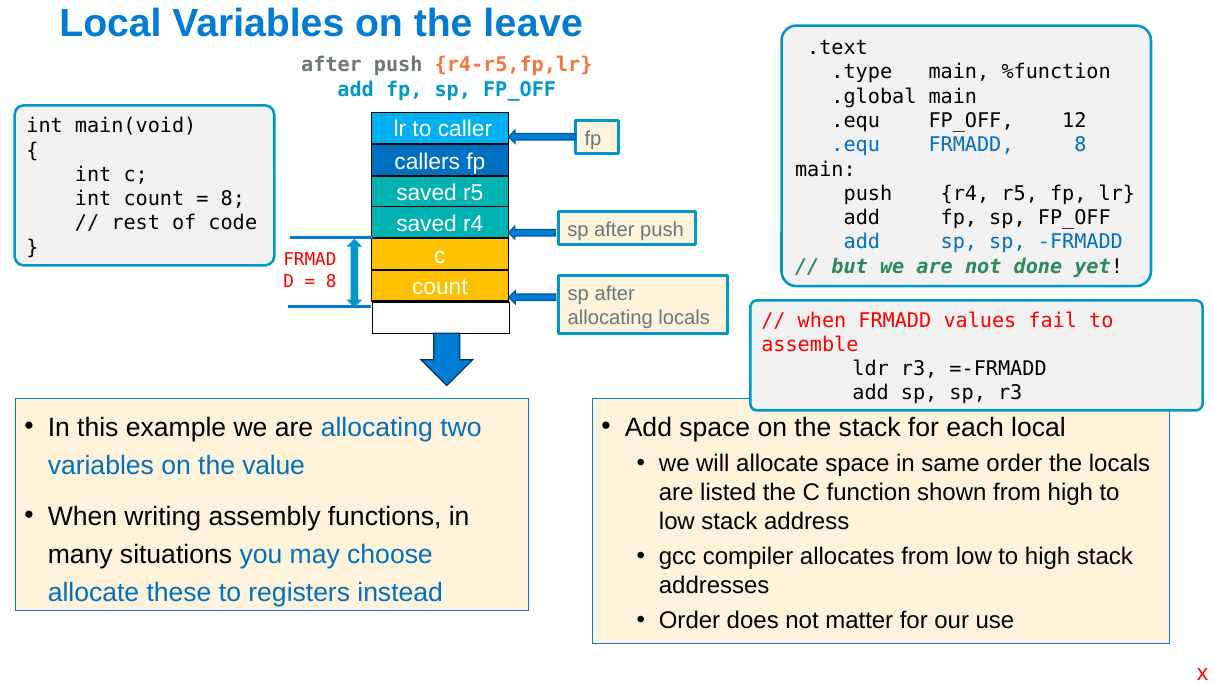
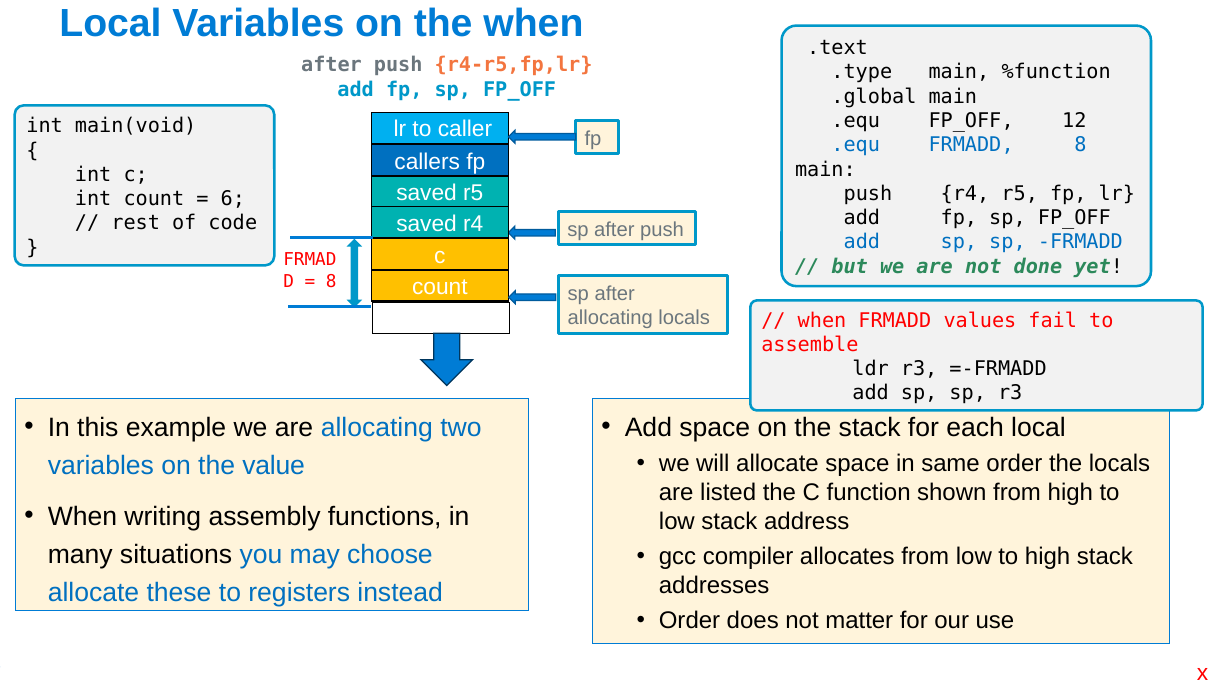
the leave: leave -> when (533, 24)
8: 8 -> 6 (233, 199)
